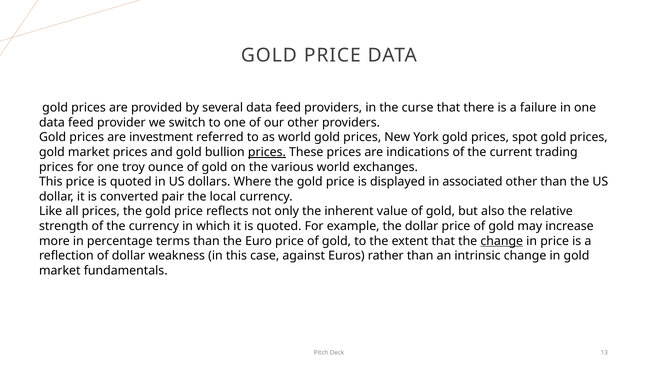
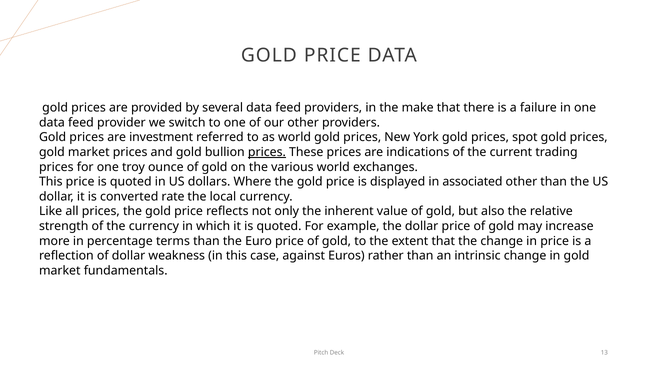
curse: curse -> make (418, 108)
pair: pair -> rate (173, 197)
change underline: present -> none (502, 241)
